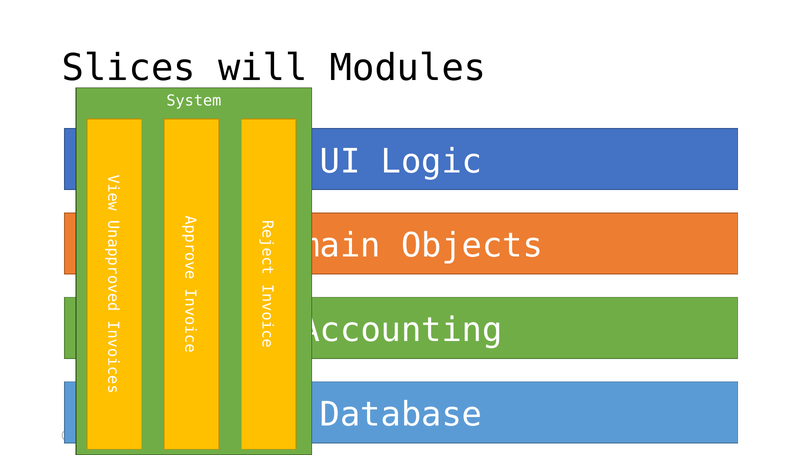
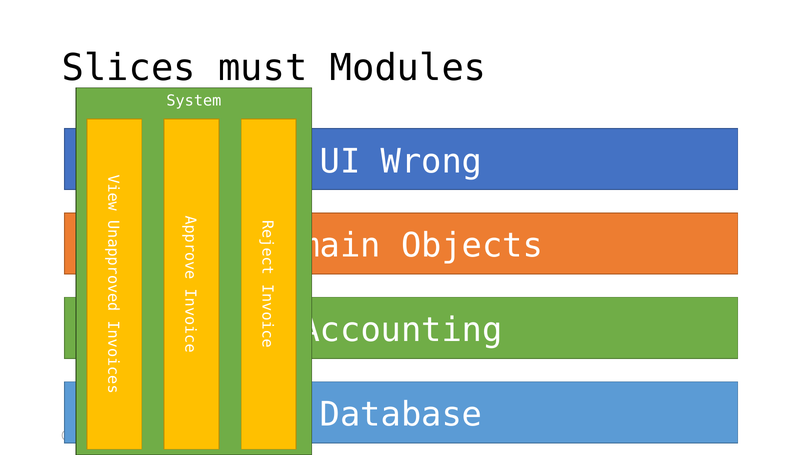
will: will -> must (263, 68)
Logic: Logic -> Wrong (432, 162)
